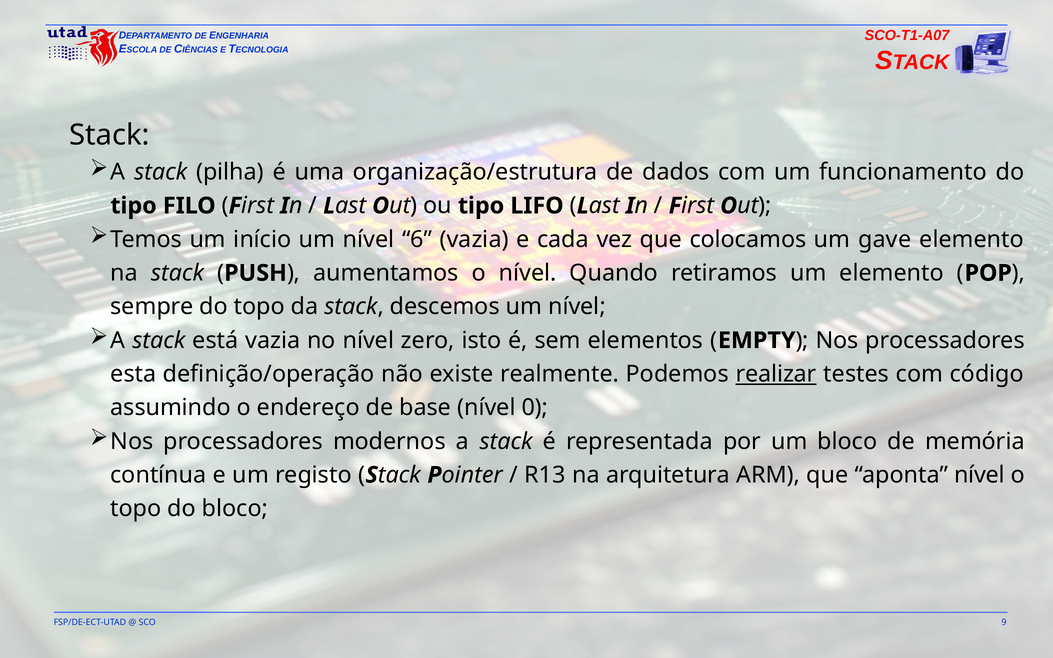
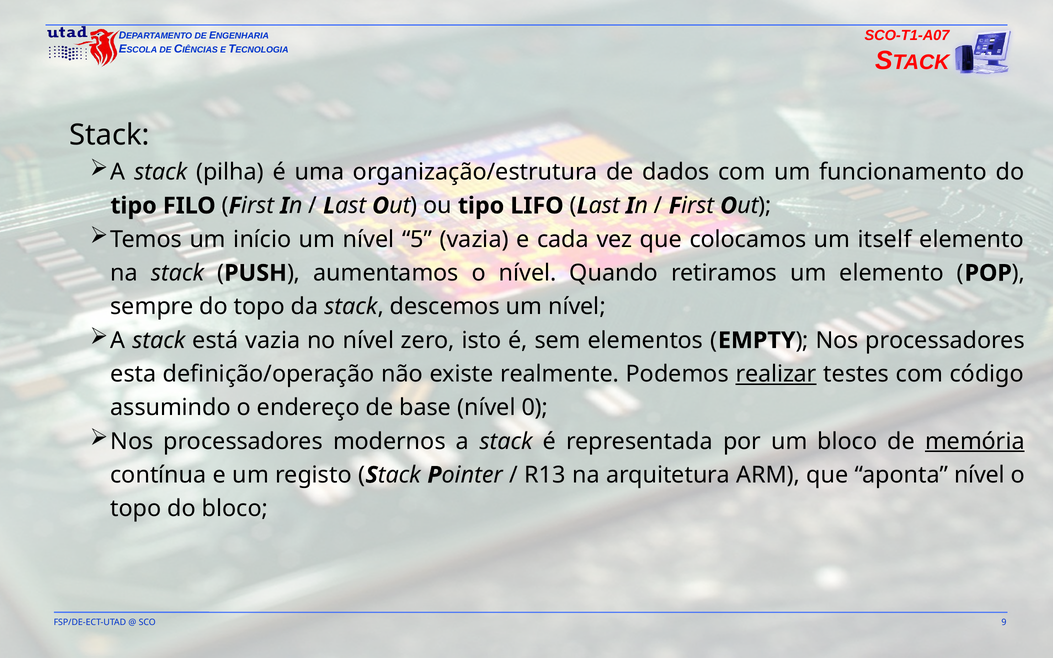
6: 6 -> 5 (417, 239)
gave: gave -> itself (885, 239)
memória underline: none -> present (975, 441)
